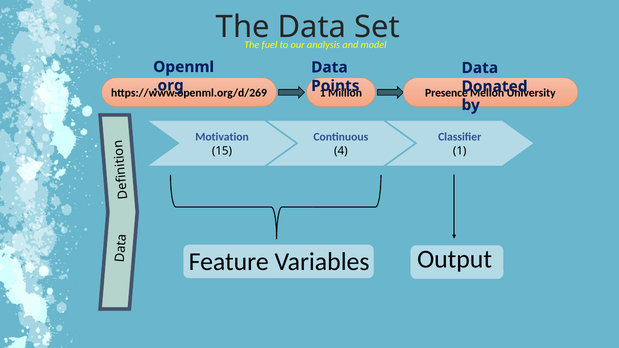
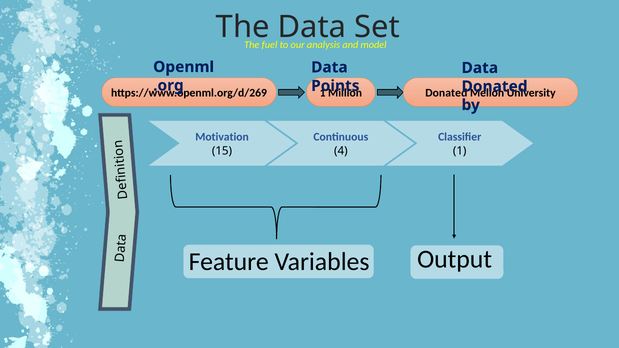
Presence: Presence -> Donated (446, 93)
